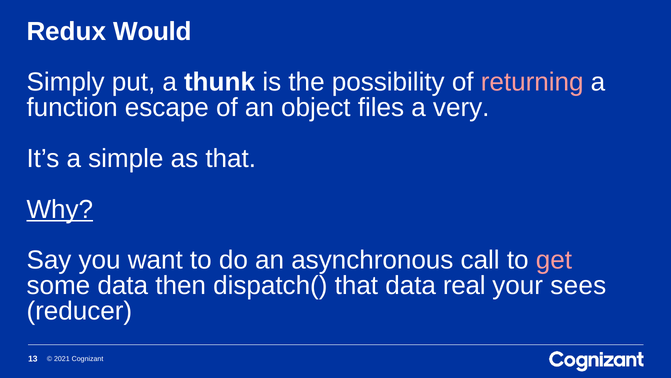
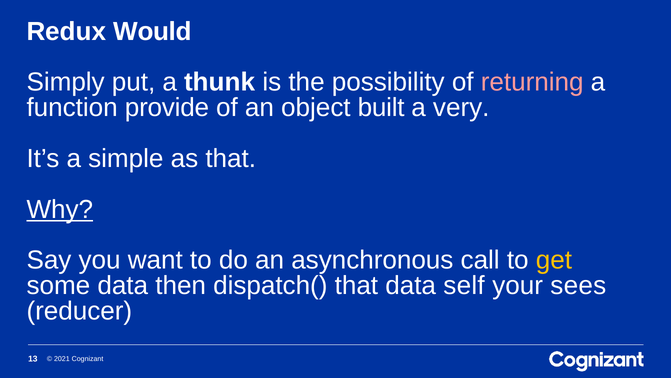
escape: escape -> provide (167, 108)
files: files -> built (381, 108)
get colour: pink -> yellow (554, 260)
real: real -> self (464, 285)
